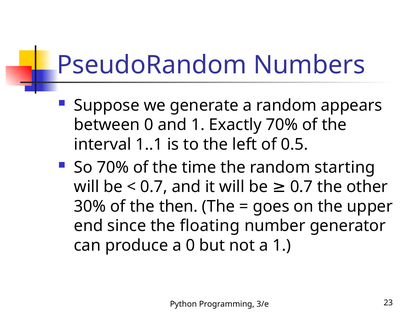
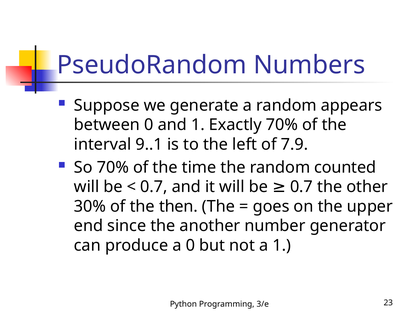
1..1: 1..1 -> 9..1 (149, 144)
0.5: 0.5 -> 7.9 (295, 144)
starting: starting -> counted (345, 167)
floating: floating -> another (210, 226)
